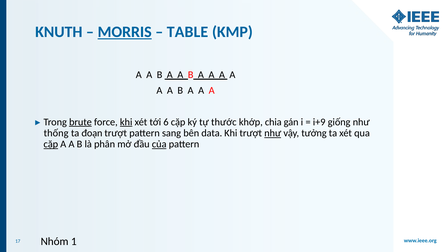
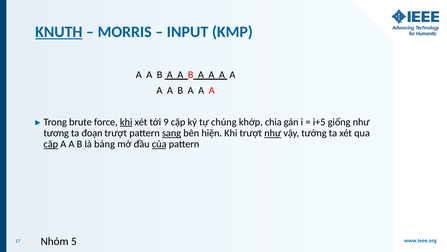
KNUTH underline: none -> present (59, 32)
MORRIS underline: present -> none (125, 32)
TABLE: TABLE -> INPUT (188, 32)
brute underline: present -> none (80, 122)
6: 6 -> 9 (166, 122)
thước: thước -> chúng (224, 122)
i+9: i+9 -> i+5 (319, 122)
thống: thống -> tương (56, 133)
sang underline: none -> present (172, 133)
data: data -> hiện (212, 133)
phân: phân -> bảng (105, 144)
1: 1 -> 5 (74, 241)
